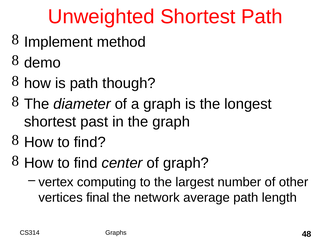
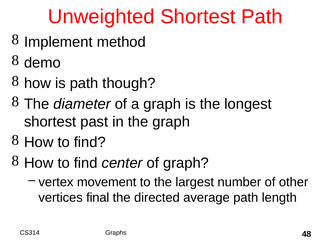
computing: computing -> movement (107, 182)
network: network -> directed (157, 197)
